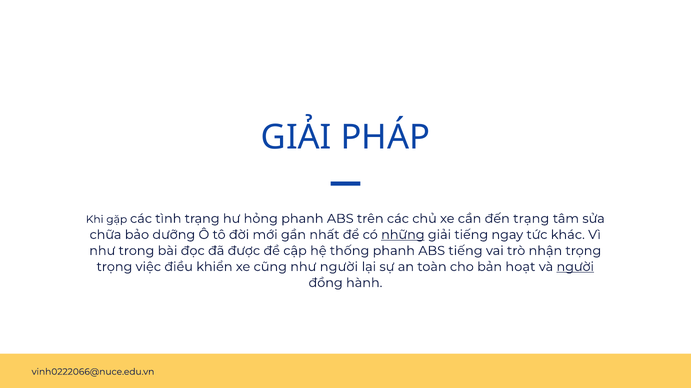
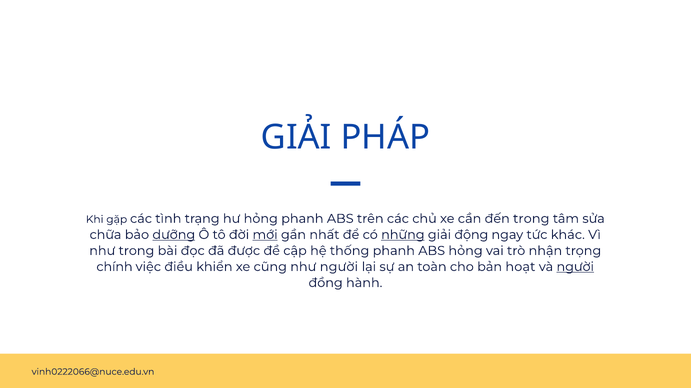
đến trạng: trạng -> trong (531, 219)
dưỡng underline: none -> present (174, 235)
mới underline: none -> present (265, 235)
giải tiếng: tiếng -> động (471, 235)
ABS tiếng: tiếng -> hỏng (466, 251)
trọng: trọng -> chính (114, 267)
